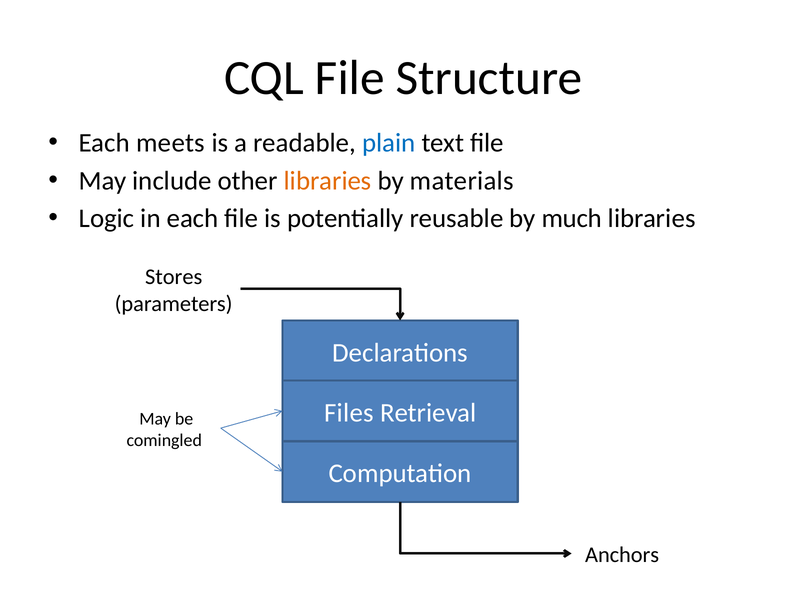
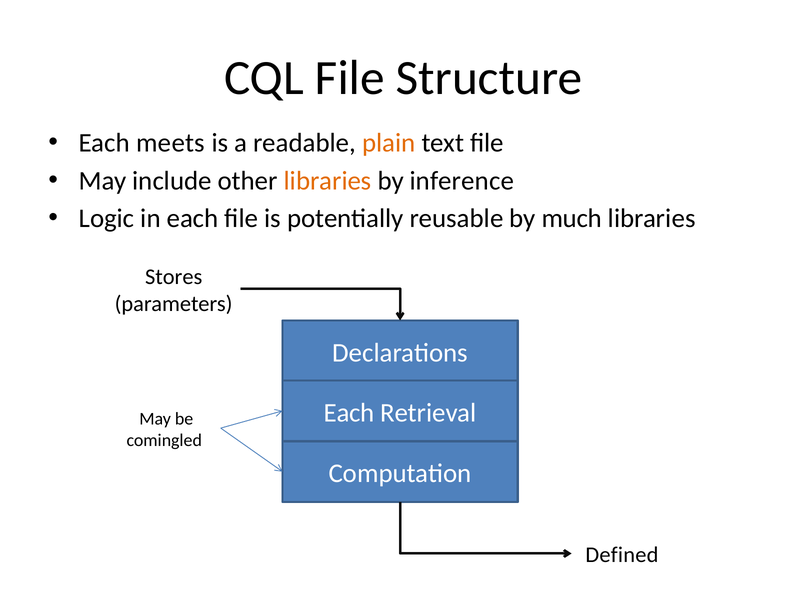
plain colour: blue -> orange (389, 143)
materials: materials -> inference (462, 181)
Files: Files -> Each (349, 413)
Anchors: Anchors -> Defined (622, 555)
